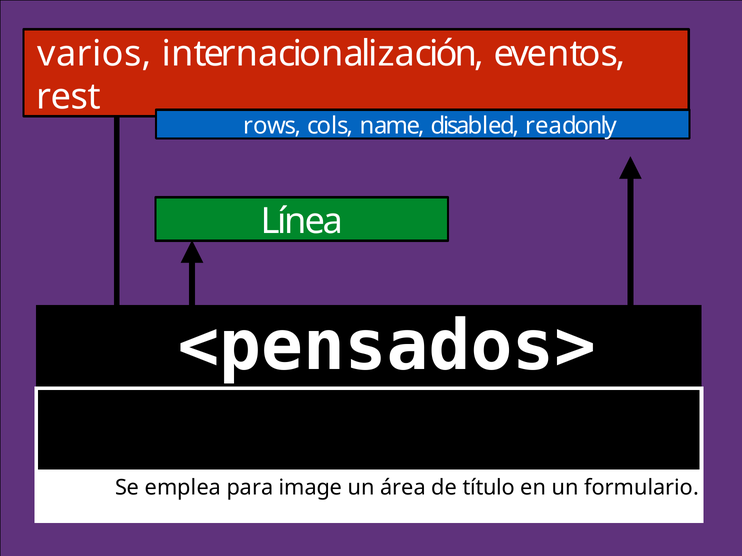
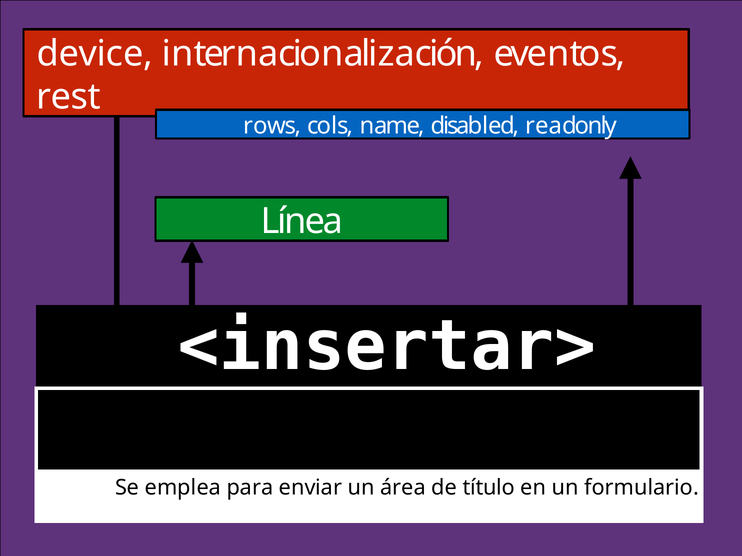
varios: varios -> device (95, 54)
<pensados>: <pensados> -> <insertar> (387, 347)
image: image -> enviar (311, 488)
